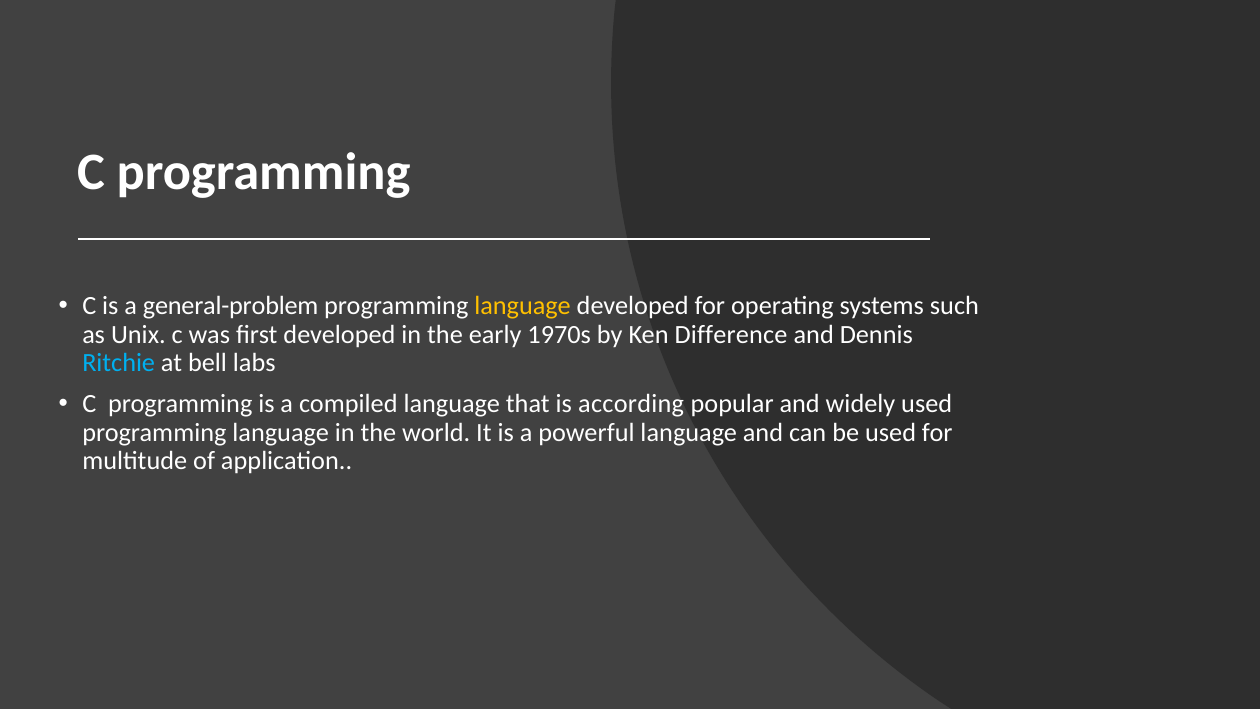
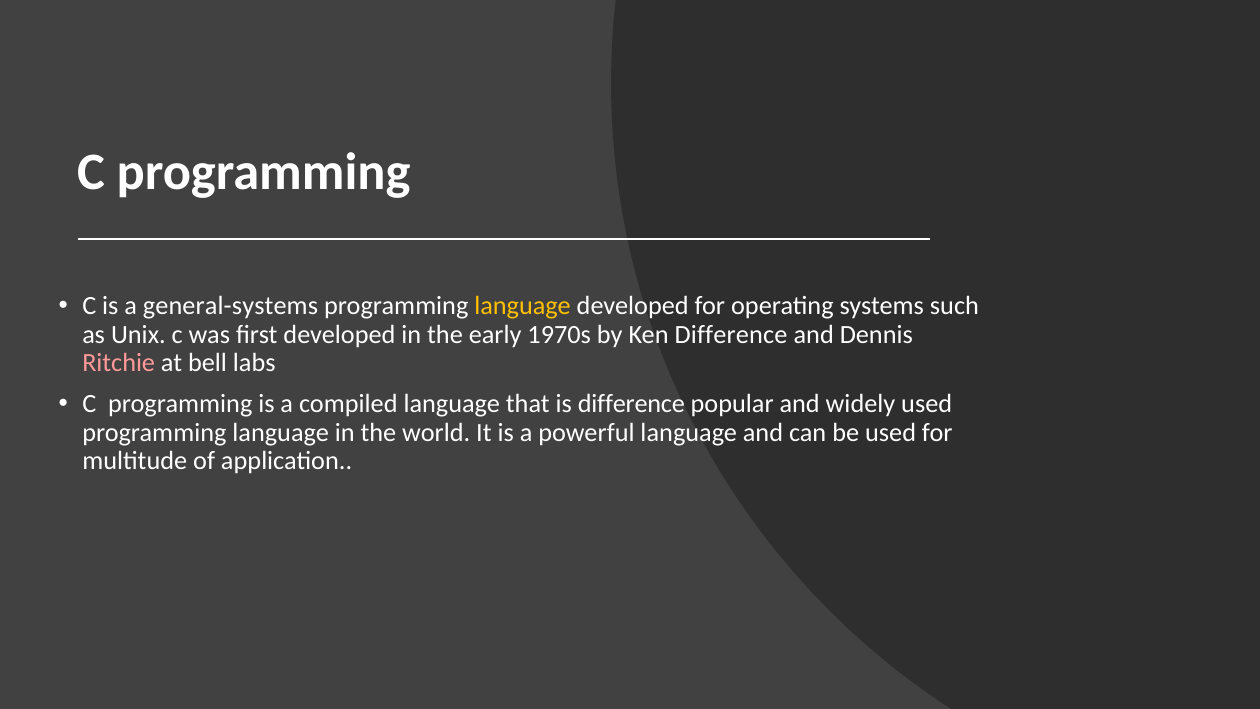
general-problem: general-problem -> general-systems (230, 306)
Ritchie colour: light blue -> pink (119, 363)
is according: according -> difference (631, 404)
